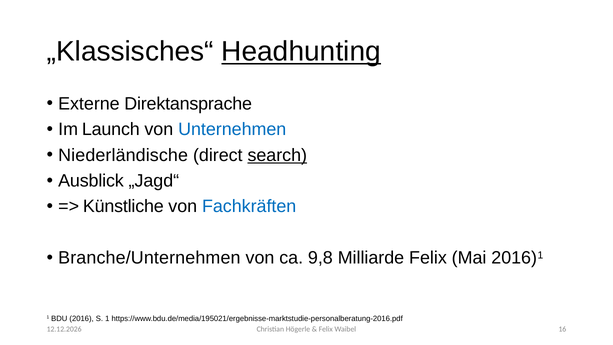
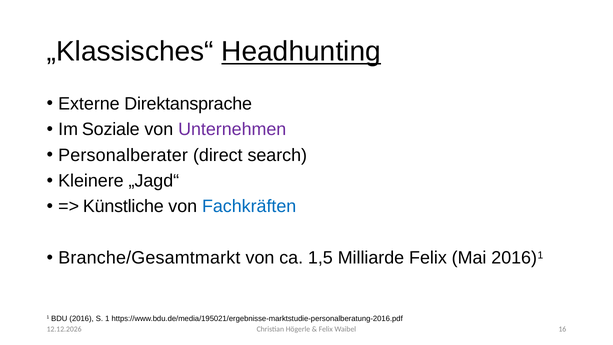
Launch: Launch -> Soziale (111, 129)
Unternehmen colour: blue -> purple (232, 129)
Niederländische: Niederländische -> Personalberater (123, 155)
search underline: present -> none (277, 155)
Ausblick: Ausblick -> Kleinere (91, 181)
Branche/Unternehmen: Branche/Unternehmen -> Branche/Gesamtmarkt (149, 258)
9,8: 9,8 -> 1,5 (320, 258)
